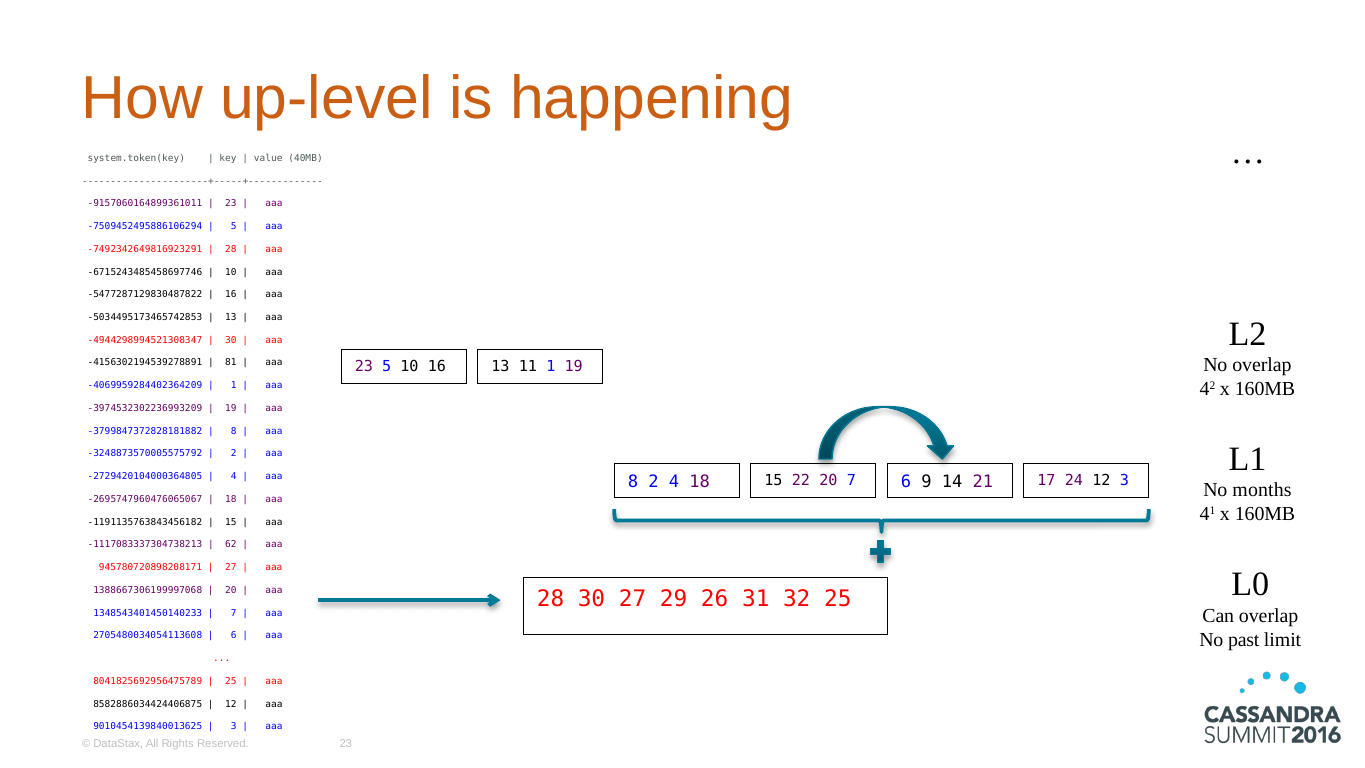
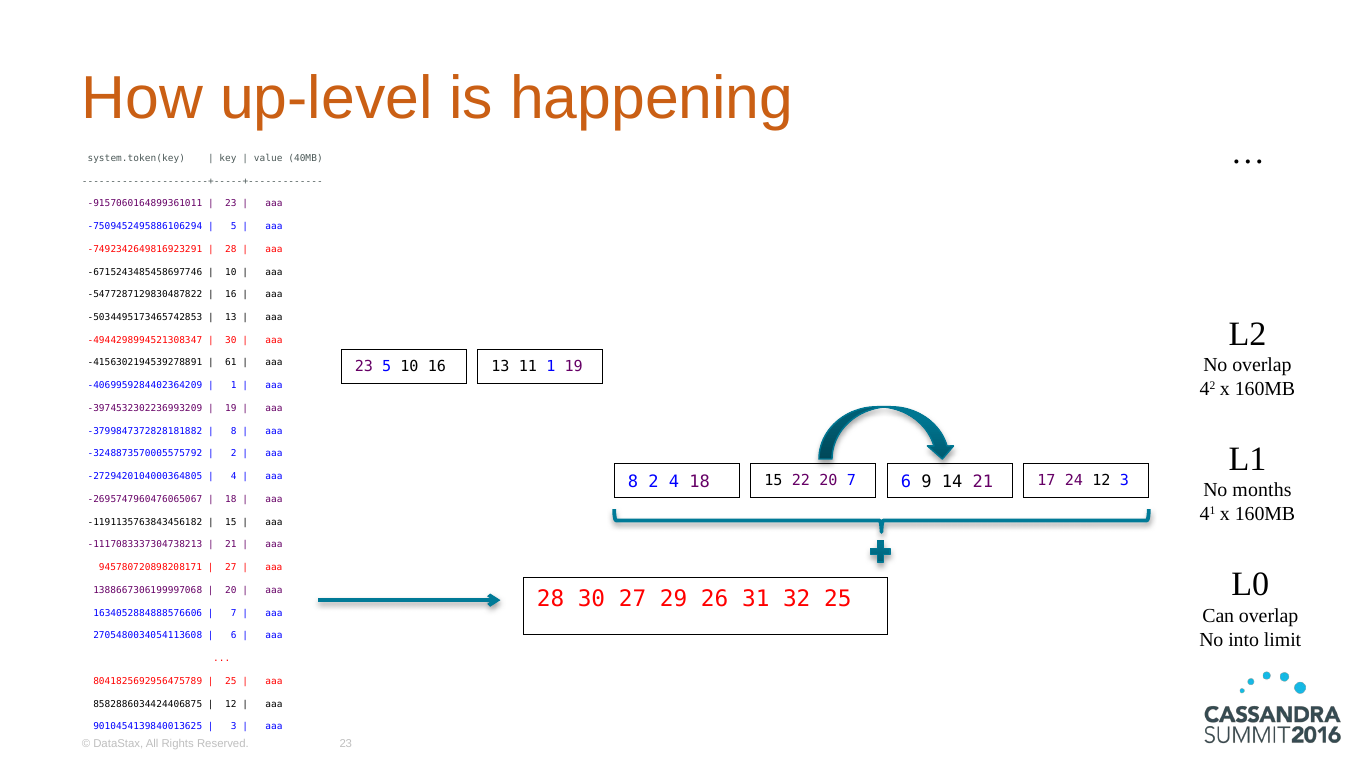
81: 81 -> 61 (231, 363)
62: 62 -> 21 (231, 545)
1348543401450140233: 1348543401450140233 -> 1634052884888576606 (148, 613)
past: past -> into (1244, 639)
